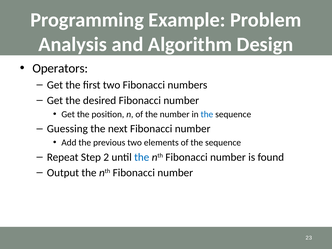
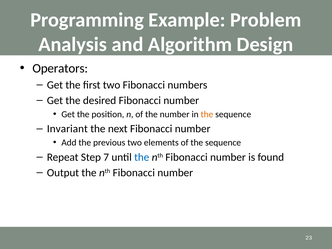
the colour: blue -> orange (207, 114)
Guessing: Guessing -> Invariant (67, 129)
2: 2 -> 7 (106, 157)
